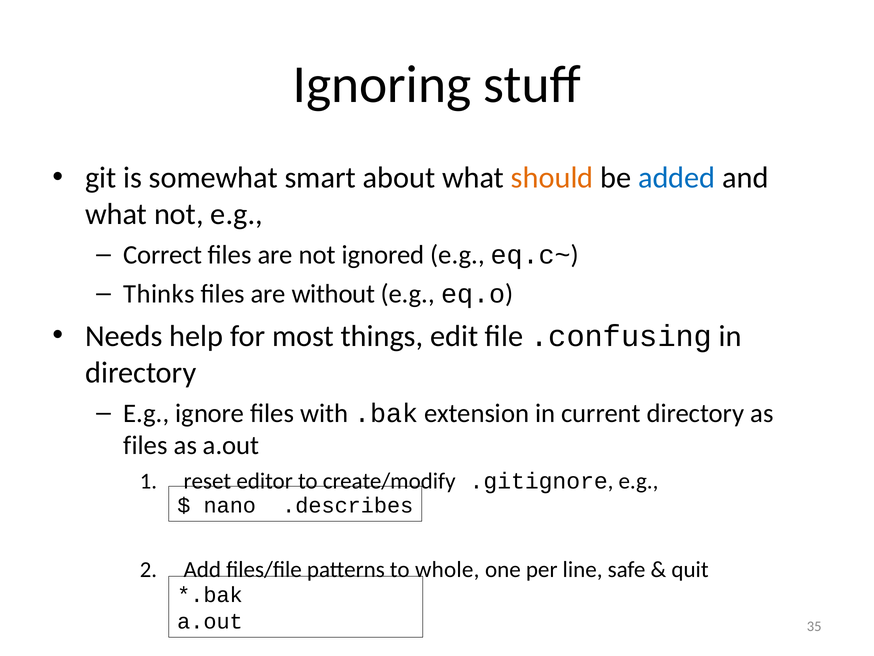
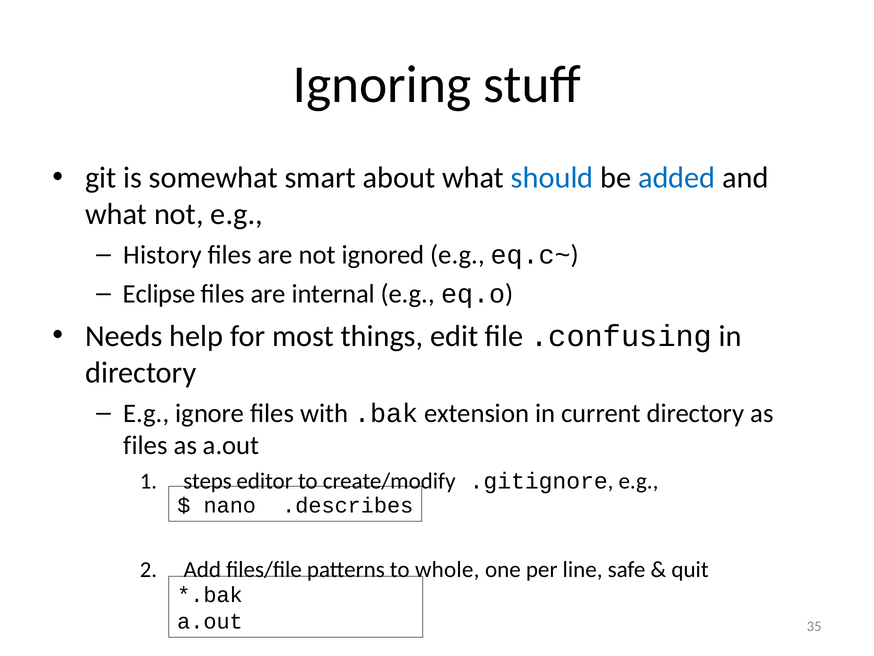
should colour: orange -> blue (552, 178)
Correct: Correct -> History (163, 255)
Thinks: Thinks -> Eclipse (159, 294)
without: without -> internal (333, 294)
reset: reset -> steps (207, 481)
